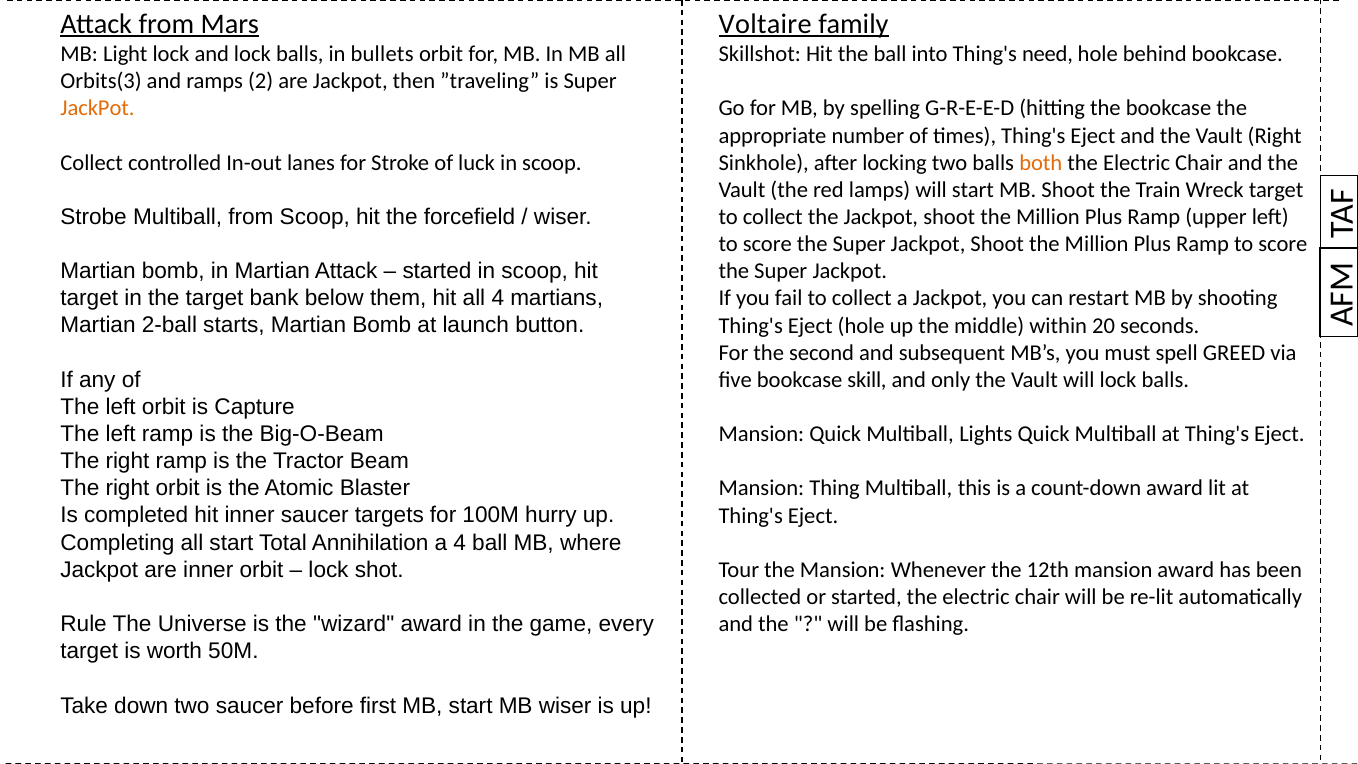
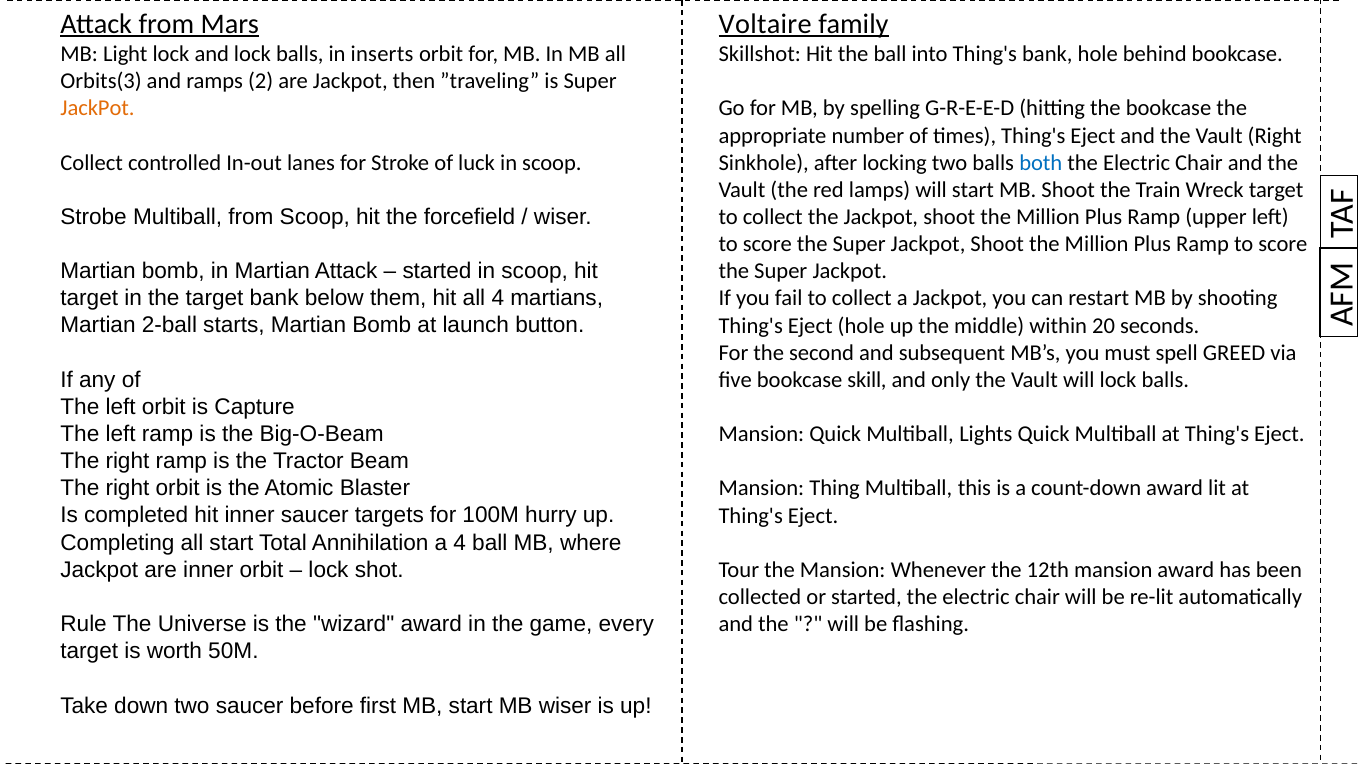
bullets: bullets -> inserts (382, 54)
Thing's need: need -> bank (1047, 54)
both colour: orange -> blue (1041, 163)
